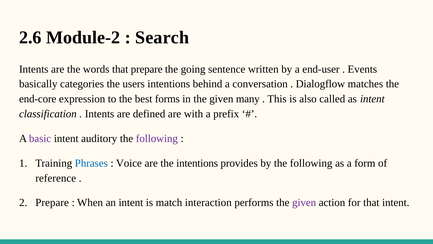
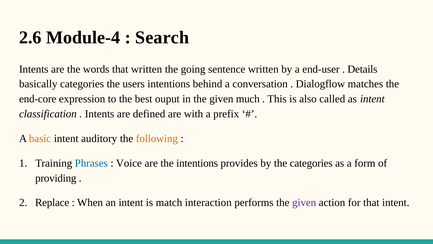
Module-2: Module-2 -> Module-4 (83, 37)
that prepare: prepare -> written (147, 69)
Events: Events -> Details (362, 69)
forms: forms -> ouput (167, 99)
many: many -> much (248, 99)
basic colour: purple -> orange (40, 138)
following colour: purple -> orange (157, 138)
by the following: following -> categories (311, 163)
reference: reference -> providing (56, 178)
Prepare: Prepare -> Replace (52, 202)
